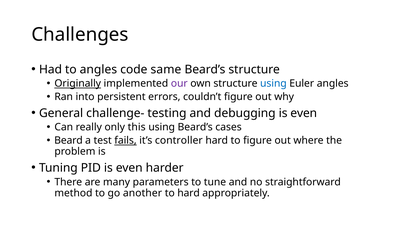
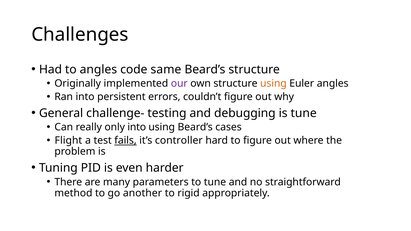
Originally underline: present -> none (78, 84)
using colour: blue -> orange (273, 84)
debugging is even: even -> tune (304, 113)
only this: this -> into (137, 127)
Beard: Beard -> Flight (68, 141)
to hard: hard -> rigid (189, 193)
